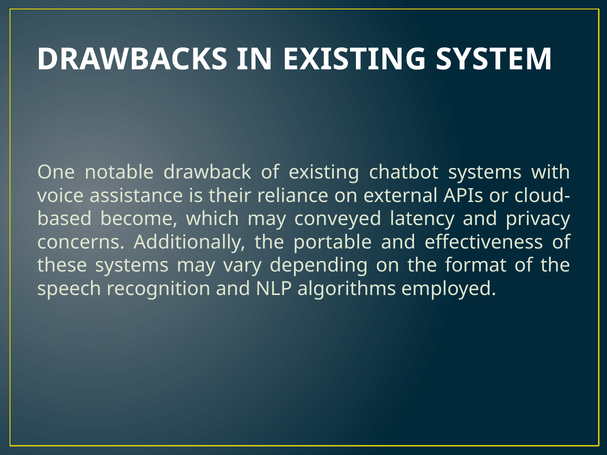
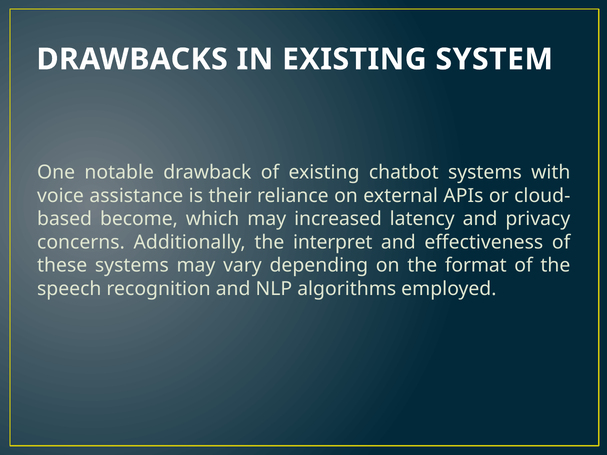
conveyed: conveyed -> increased (338, 219)
portable: portable -> interpret (333, 242)
